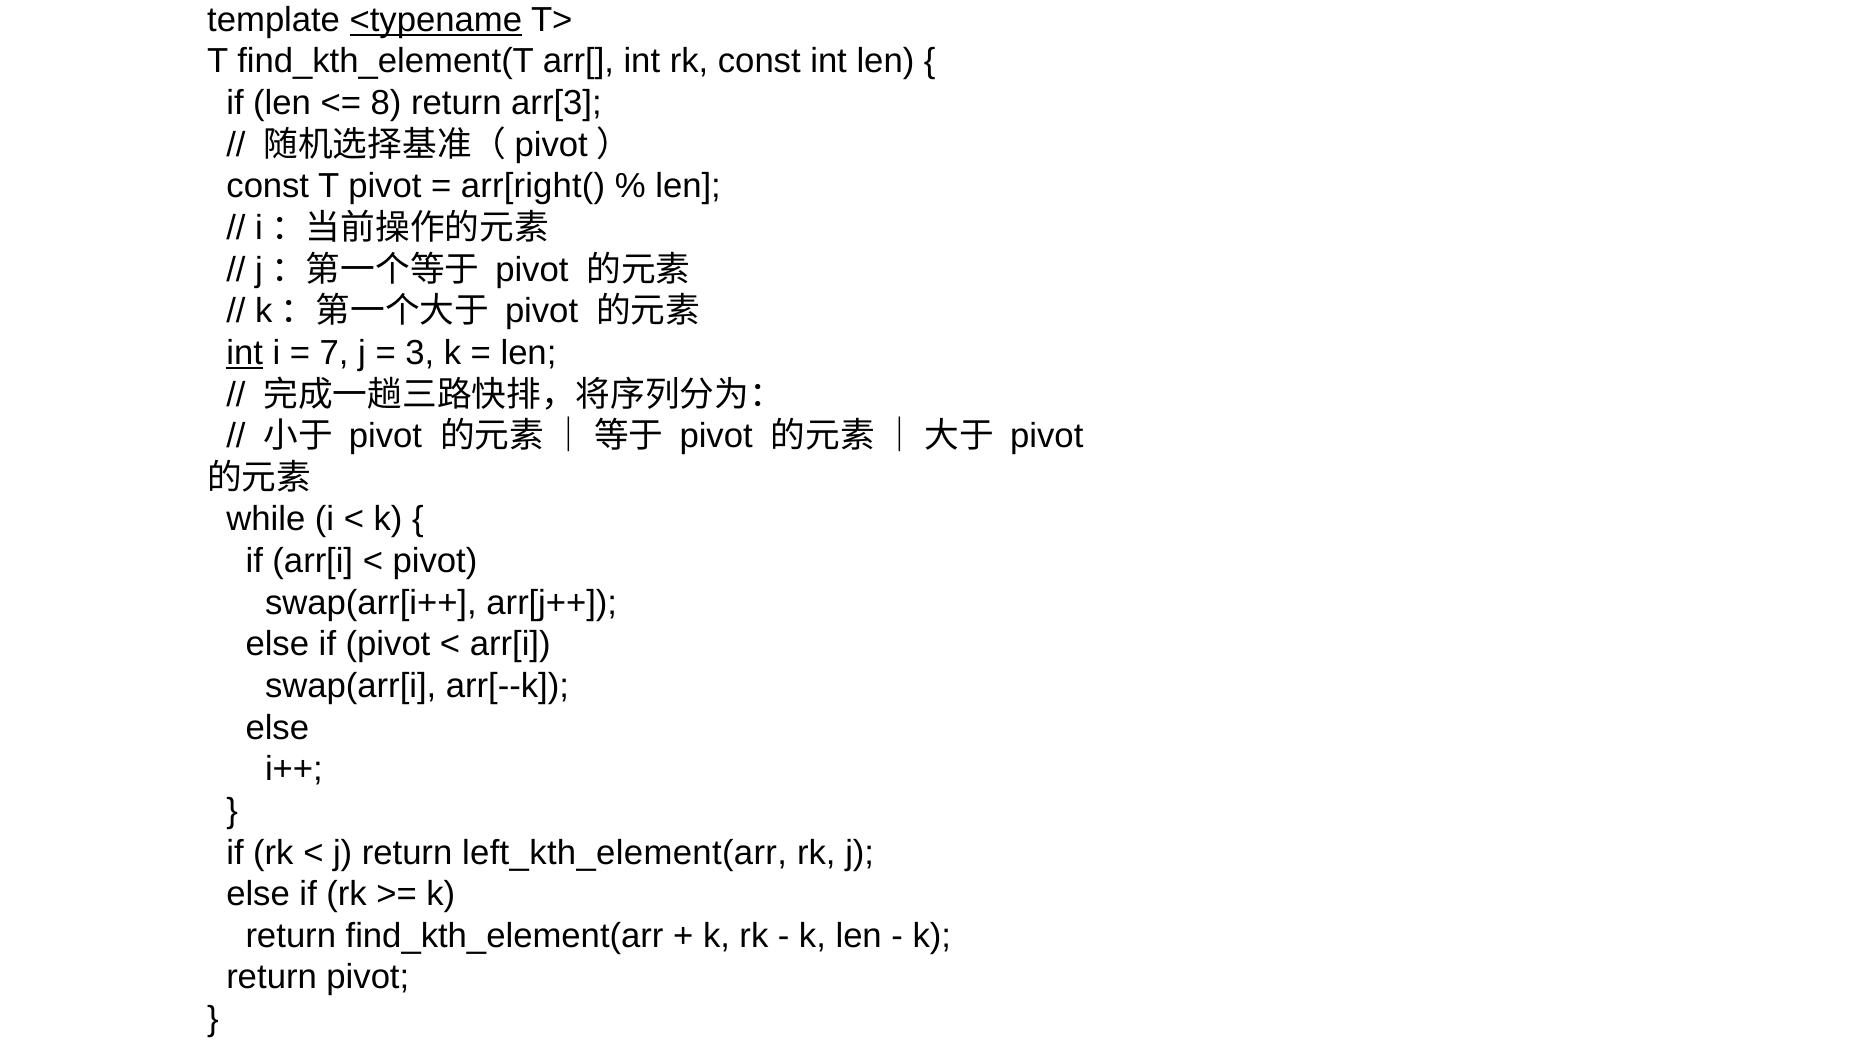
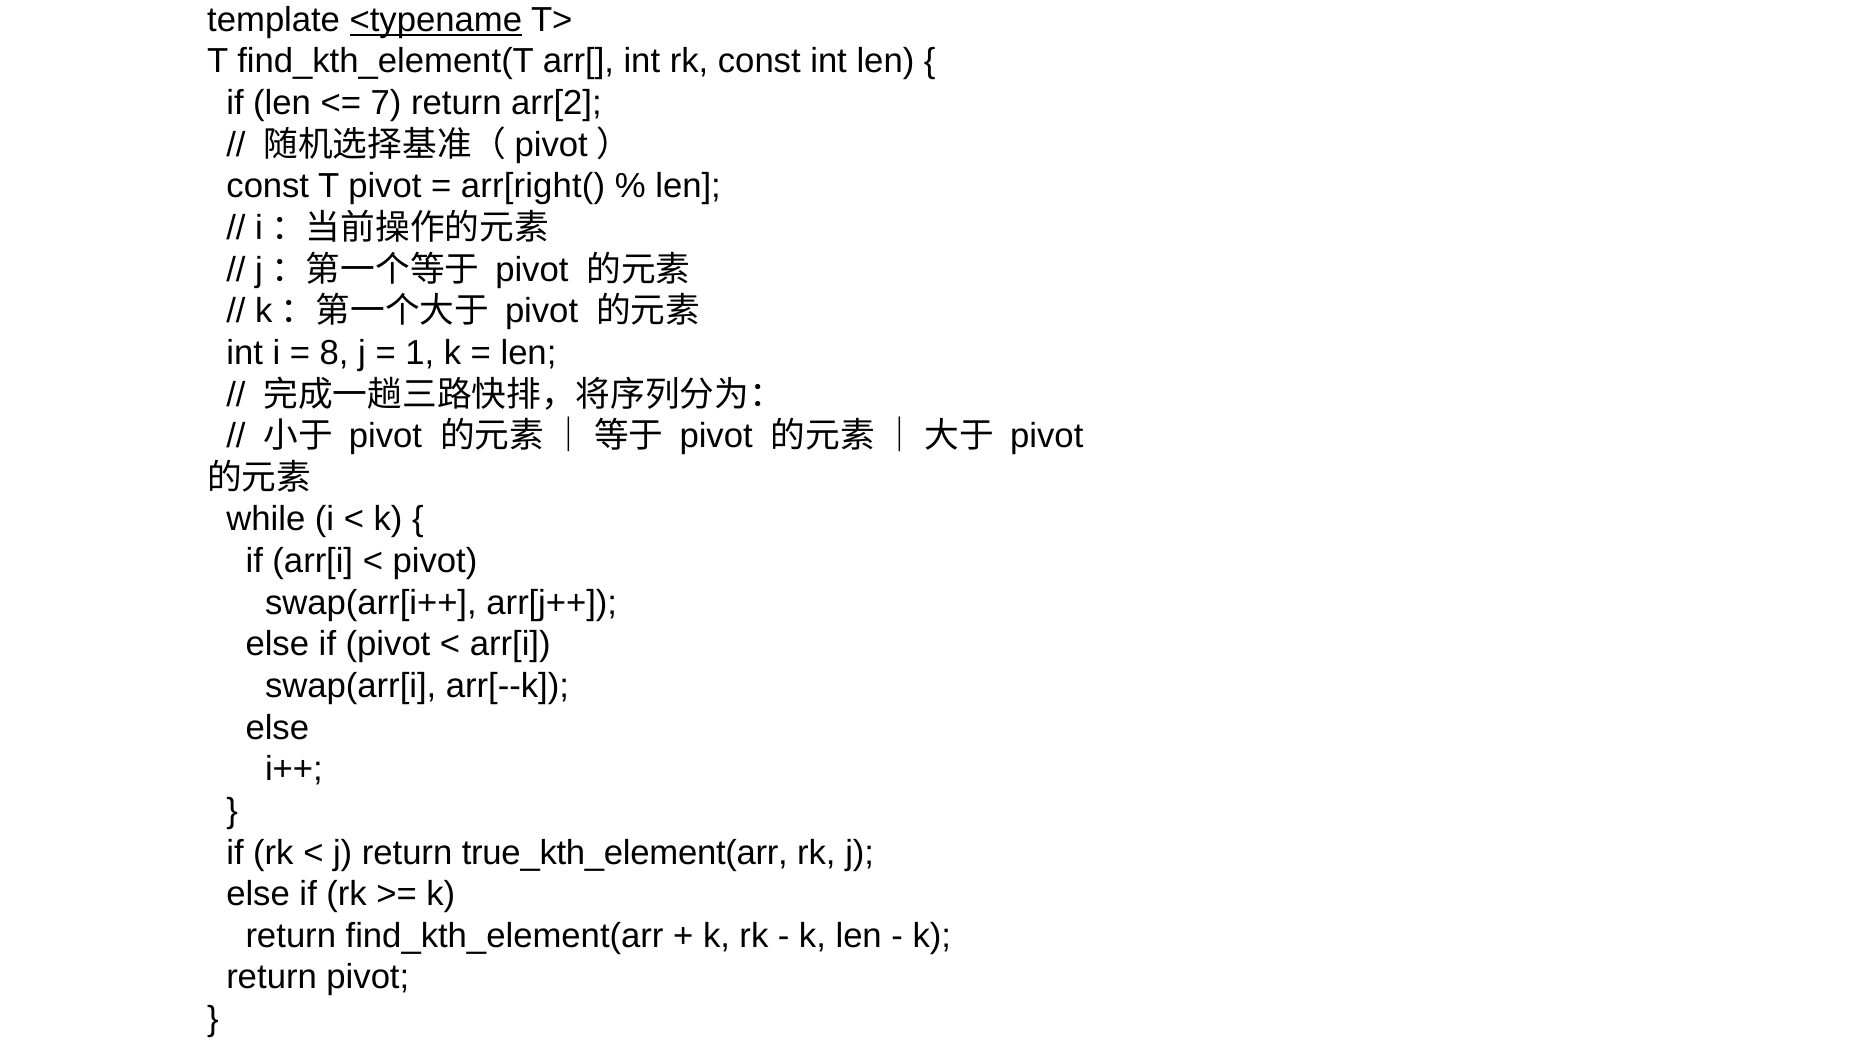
8: 8 -> 7 (386, 103)
arr[3: arr[3 -> arr[2 (556, 103)
int underline: present -> none (245, 353)
7: 7 -> 8 (334, 353)
3: 3 -> 1 (420, 353)
left_kth_element(arr: left_kth_element(arr -> true_kth_element(arr (625, 852)
